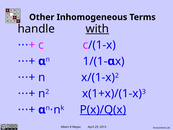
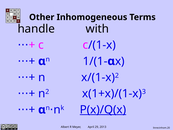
with underline: present -> none (97, 29)
